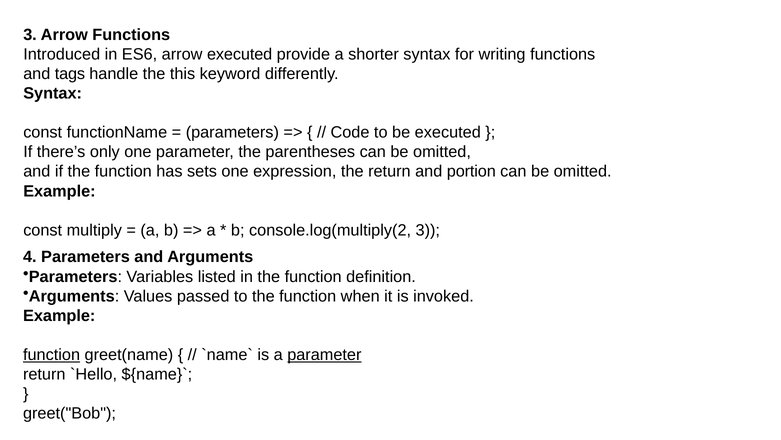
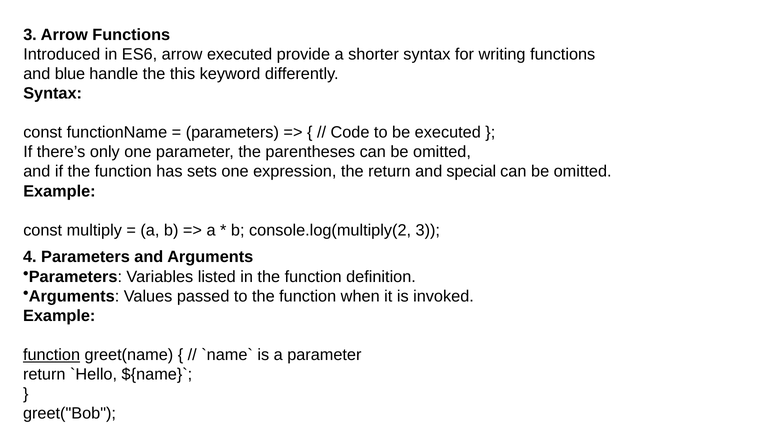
tags: tags -> blue (70, 74)
portion: portion -> special (471, 171)
parameter underline: present -> none (324, 354)
